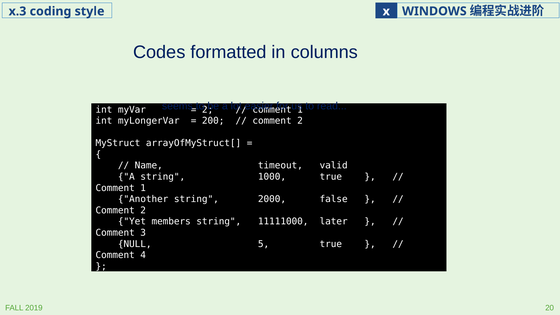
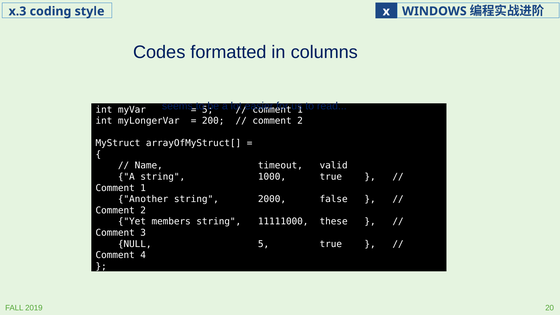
2: 2 -> 5 (208, 110)
later: later -> these (334, 222)
